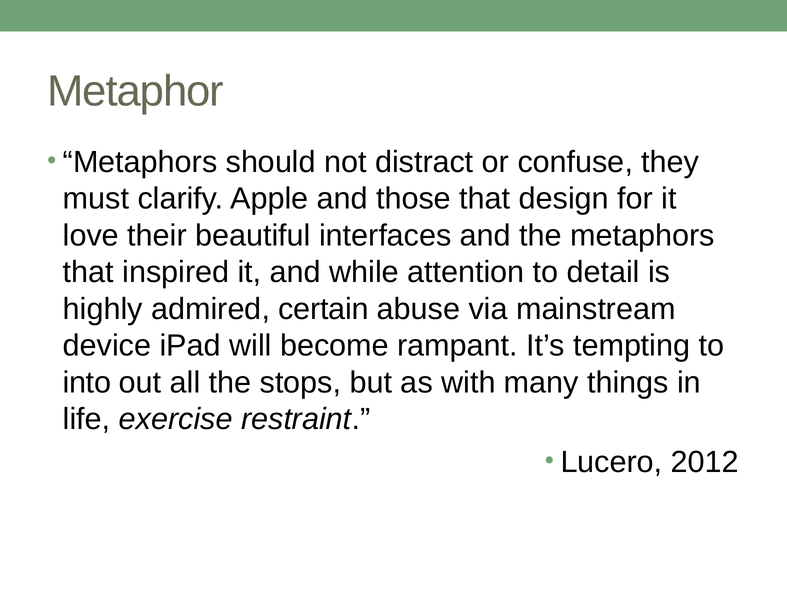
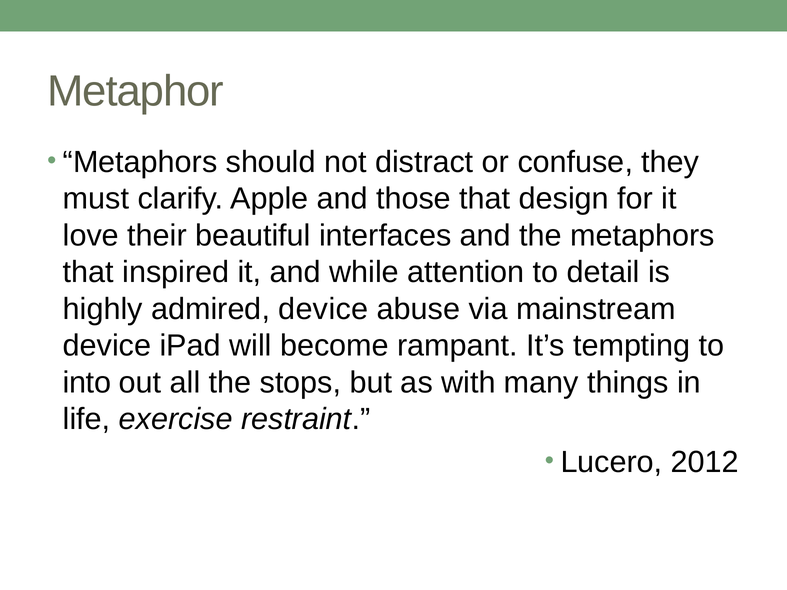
admired certain: certain -> device (323, 309)
